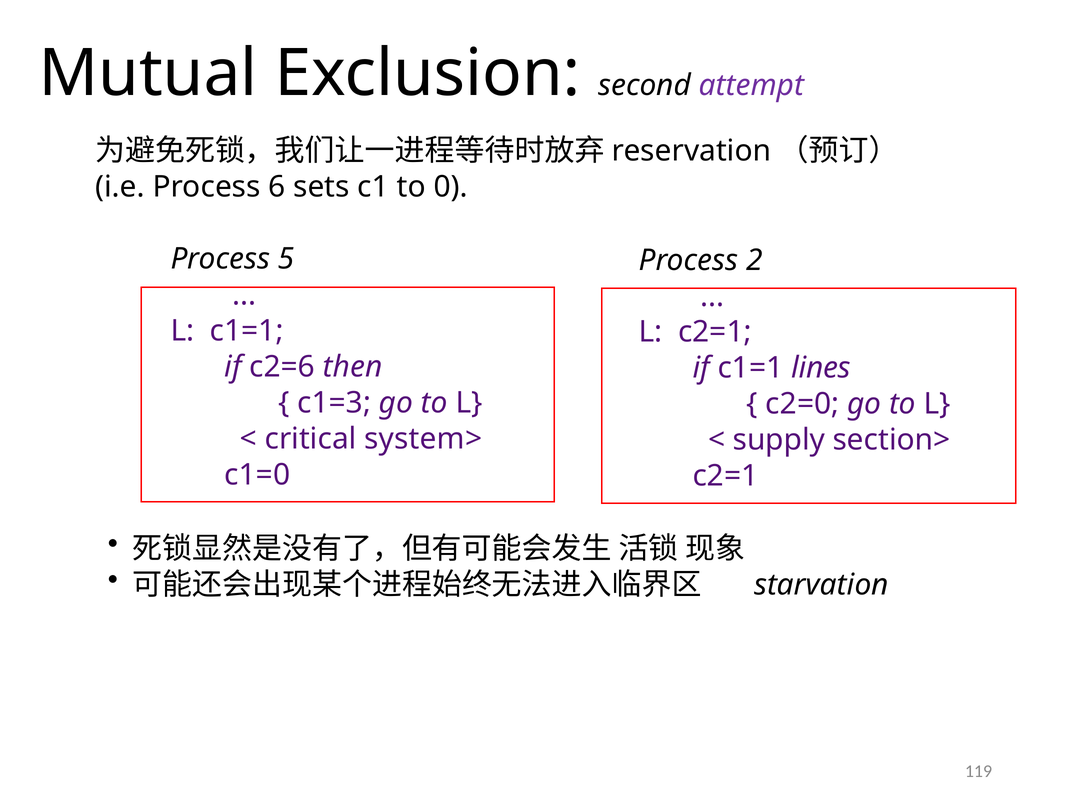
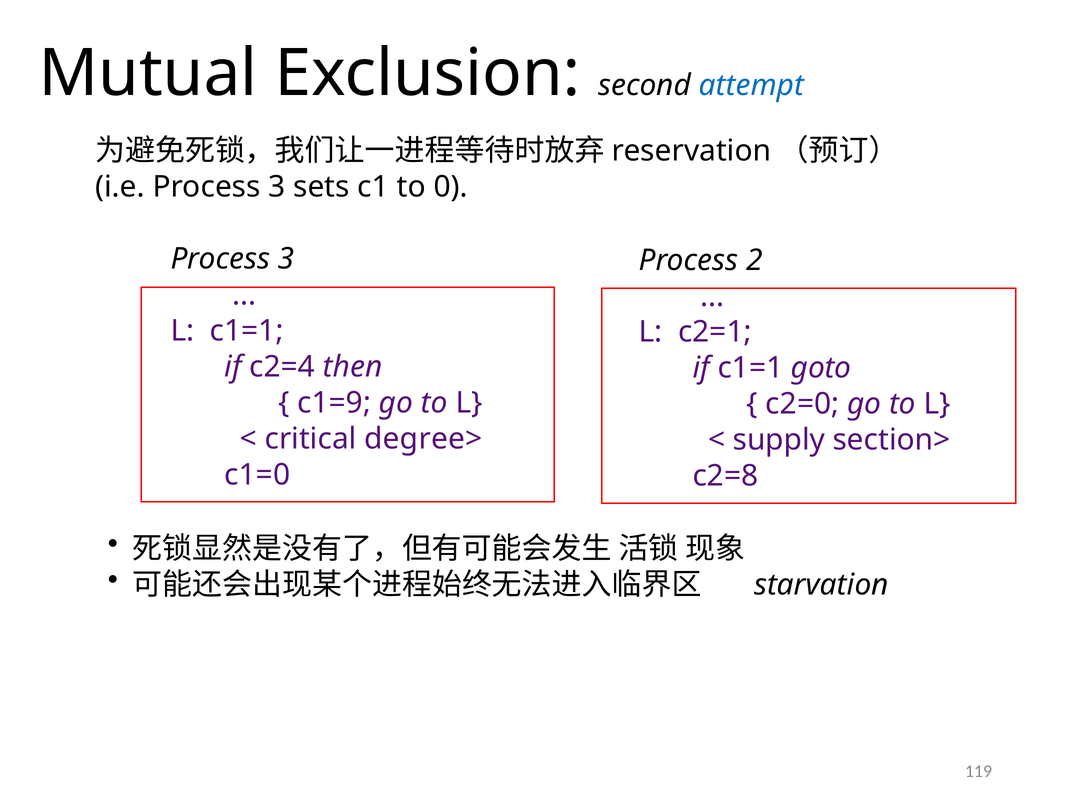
attempt colour: purple -> blue (752, 85)
i.e Process 6: 6 -> 3 (277, 187)
5: 5 -> 3 (286, 259)
c2=6: c2=6 -> c2=4 (282, 367)
lines: lines -> goto (821, 368)
c1=3: c1=3 -> c1=9 (334, 403)
system>: system> -> degree> (423, 439)
c2=1: c2=1 -> c2=8 (725, 476)
